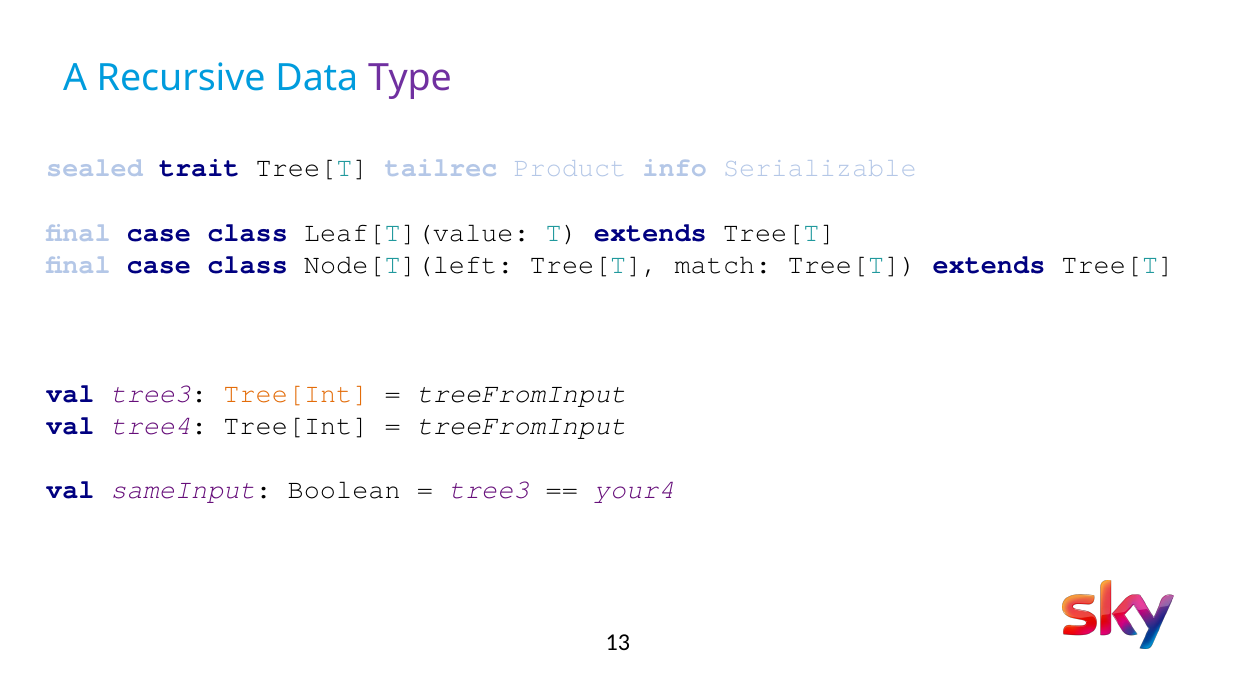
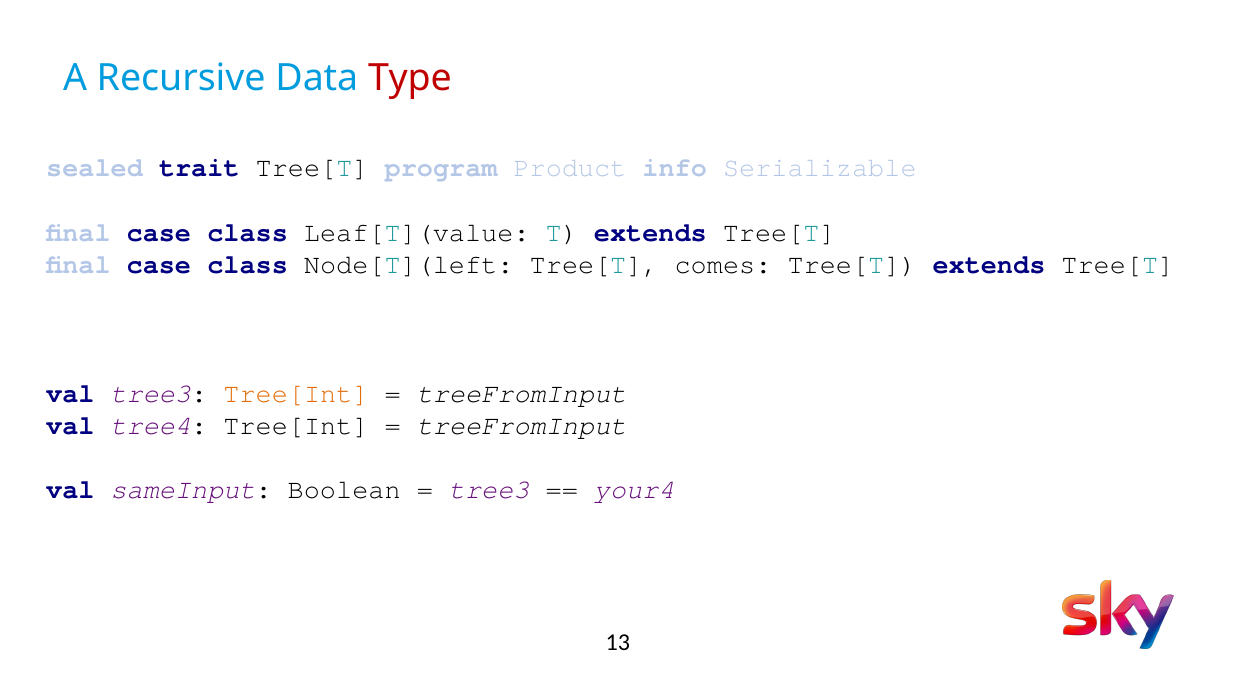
Type colour: purple -> red (410, 79)
tailrec: tailrec -> program (441, 168)
match: match -> comes (723, 265)
